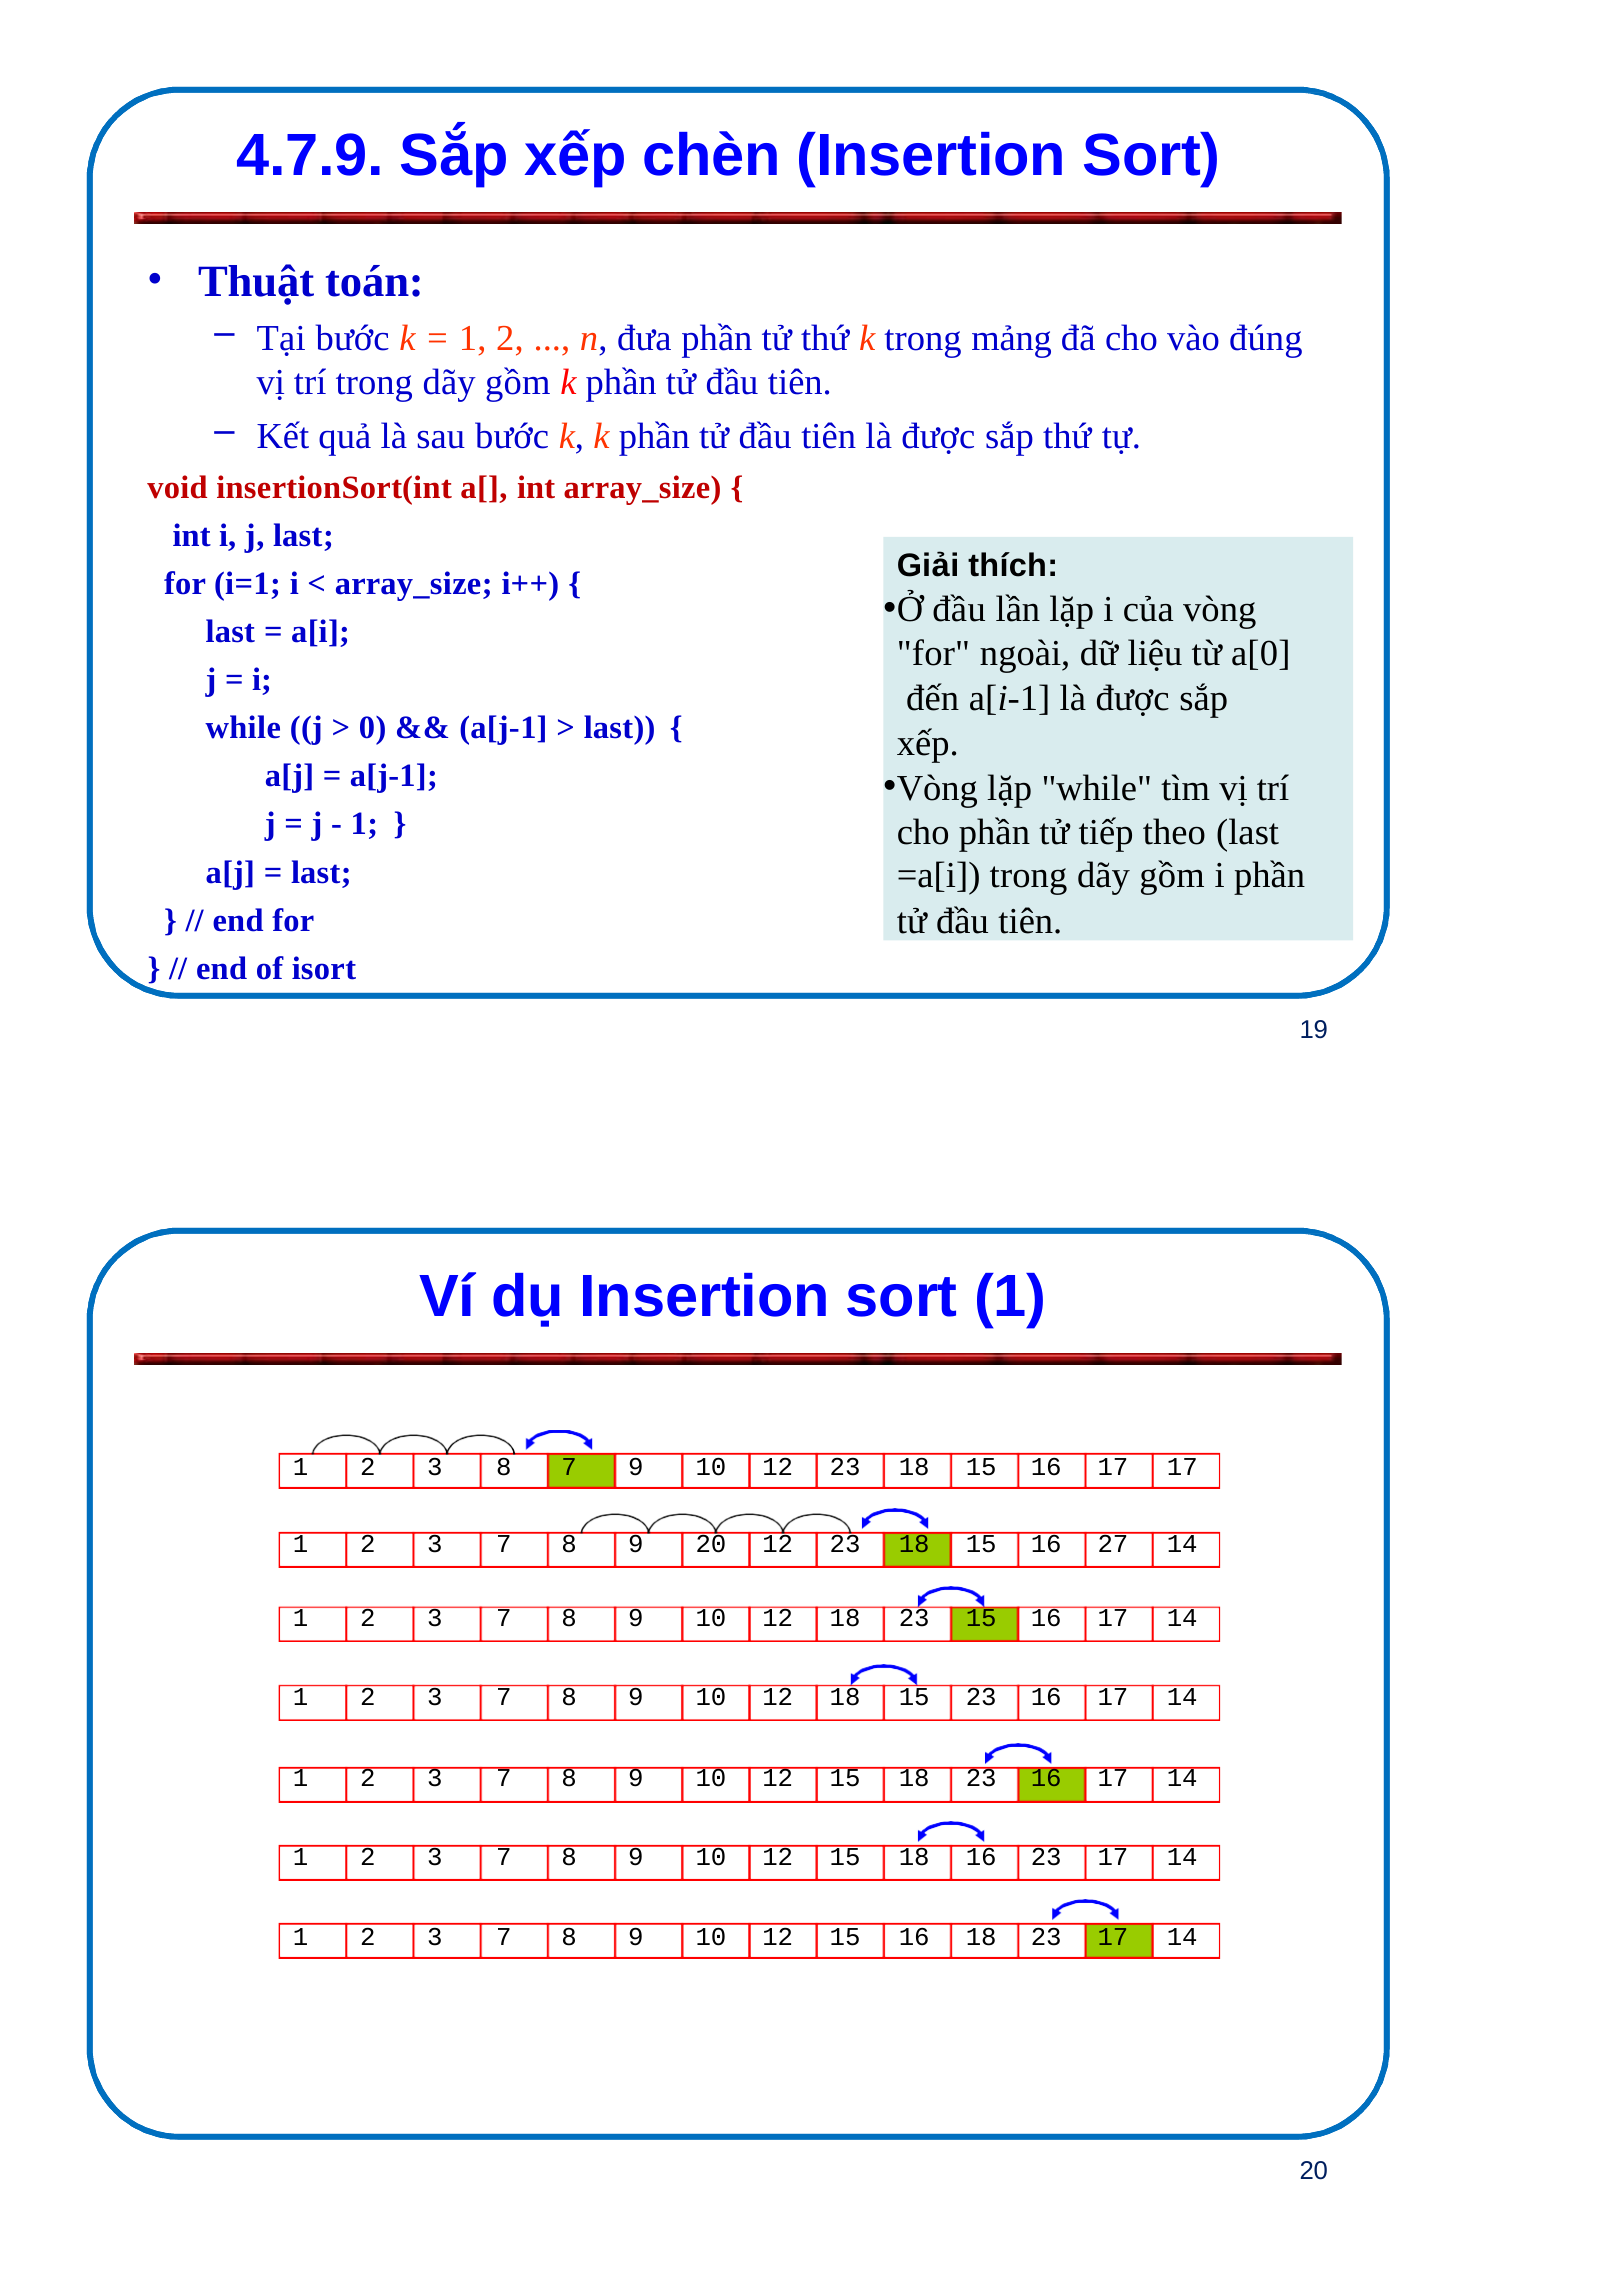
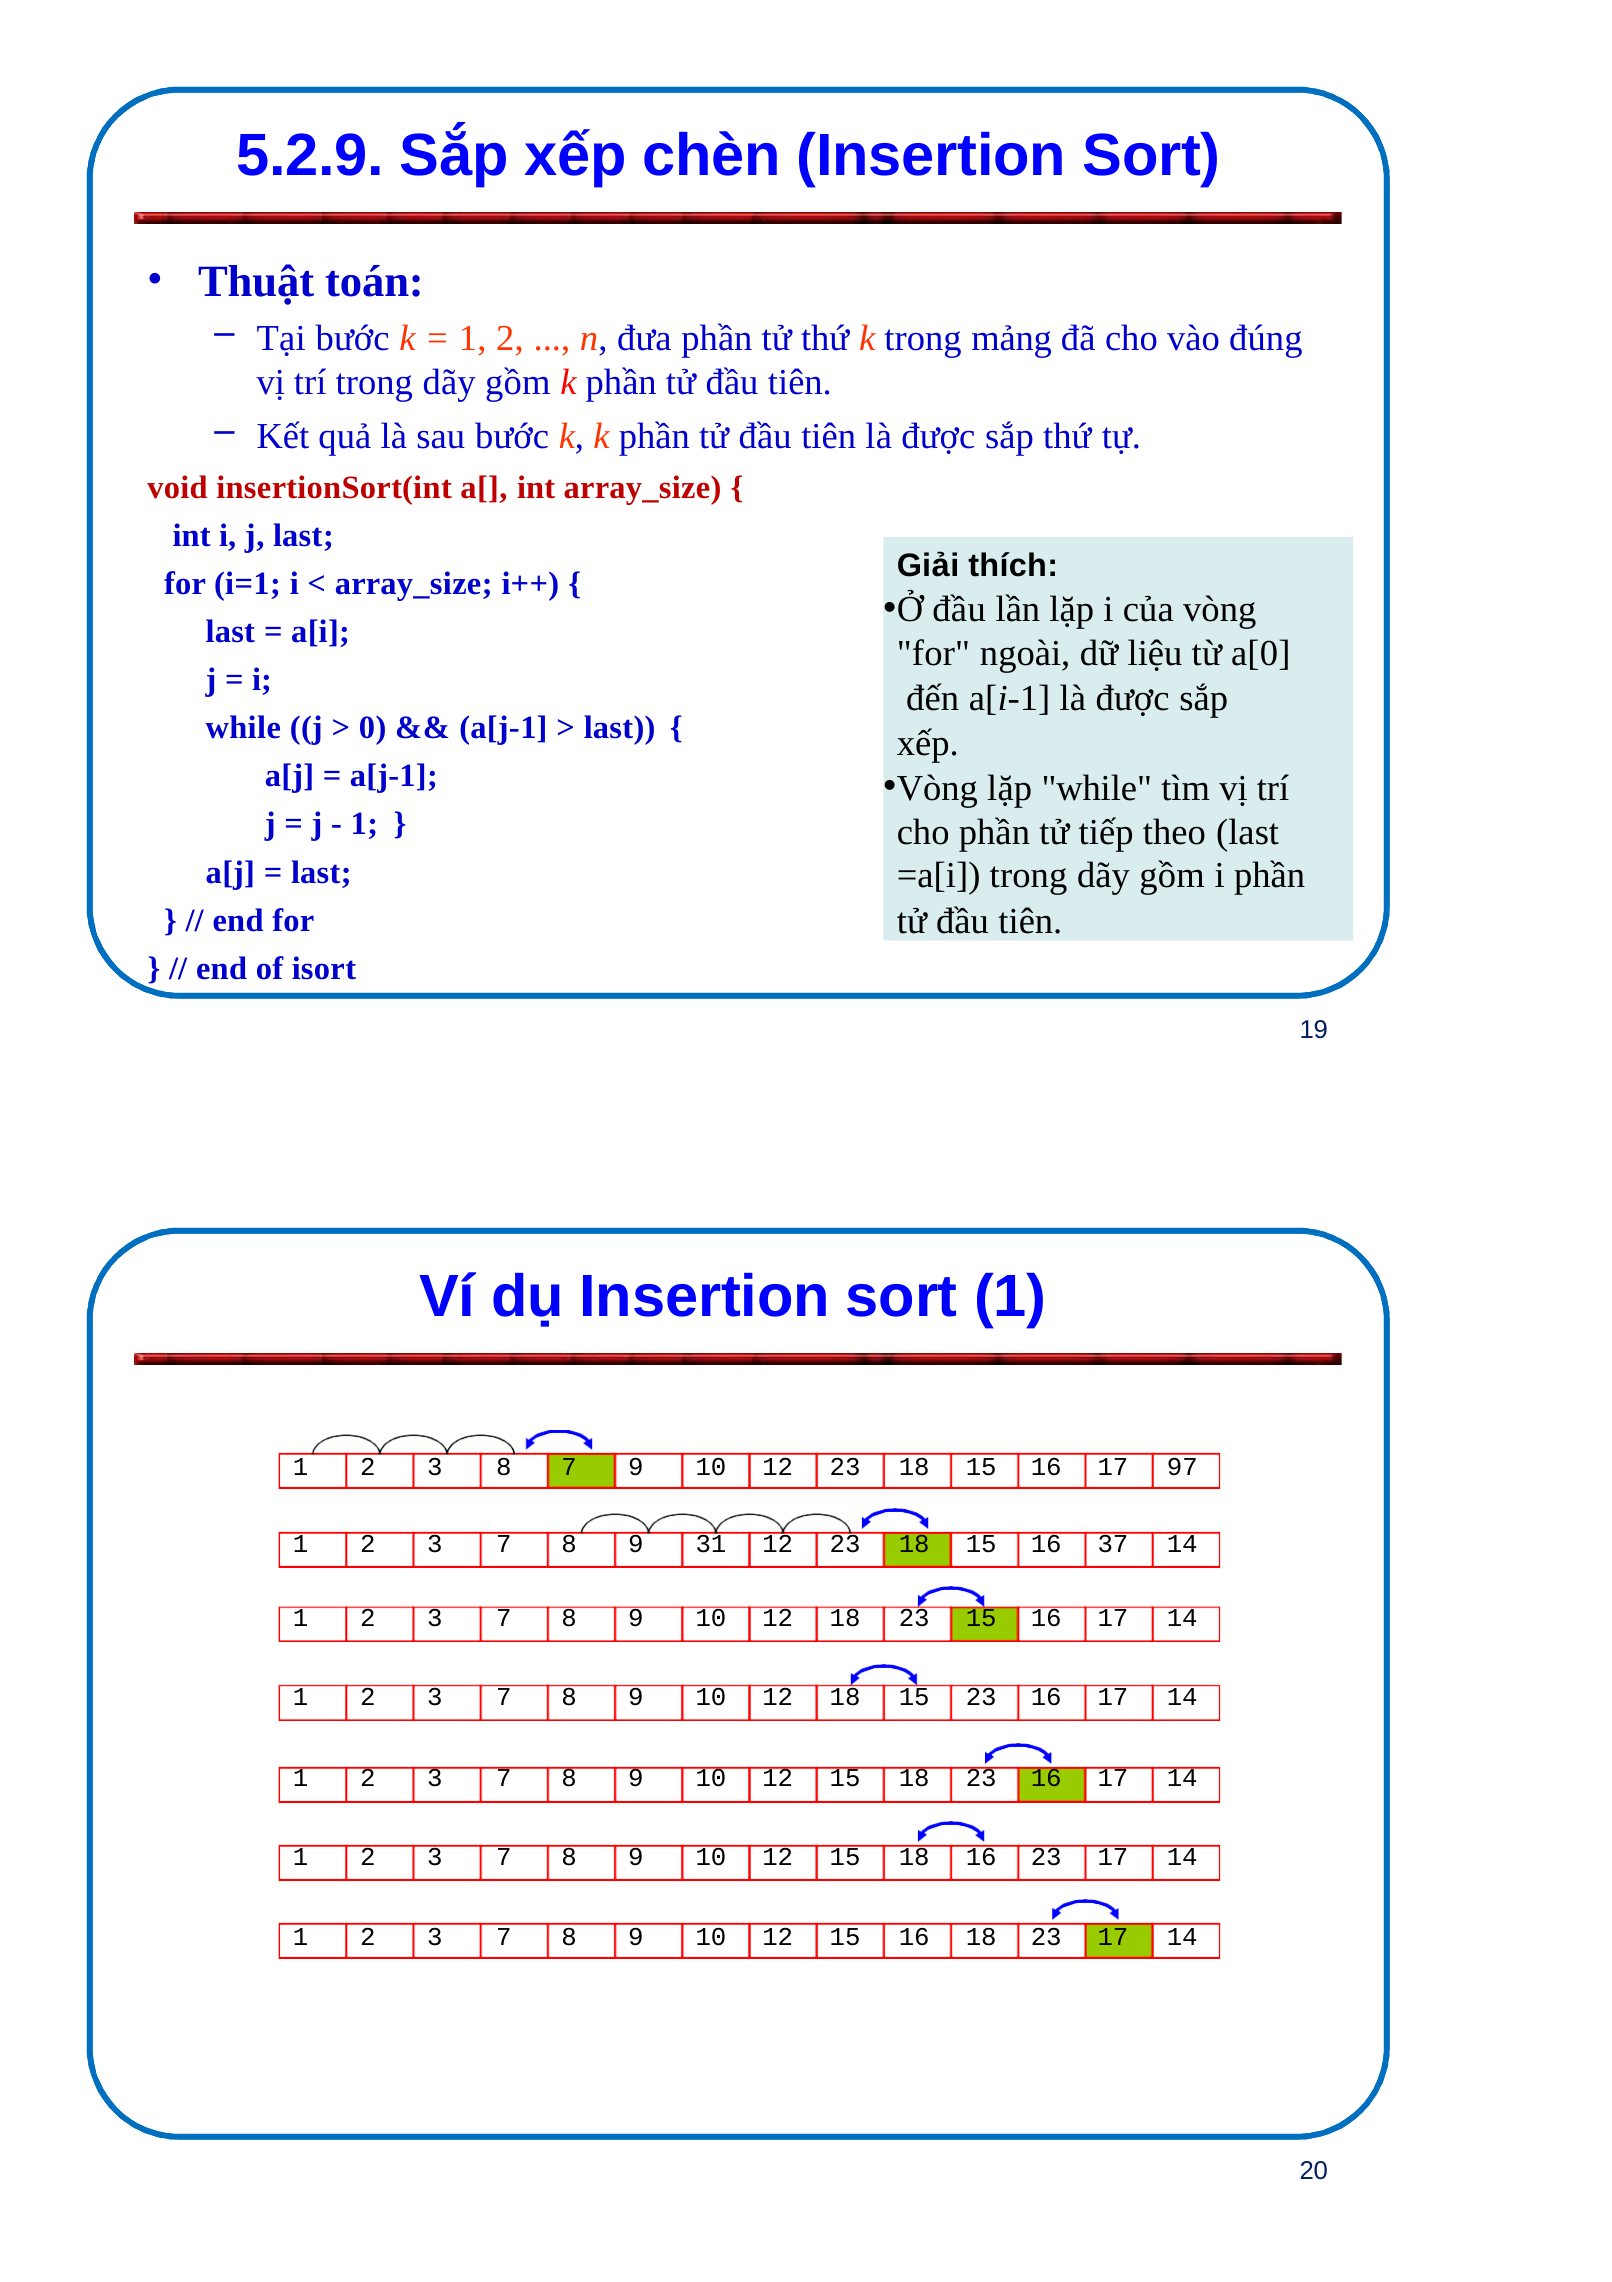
4.7.9: 4.7.9 -> 5.2.9 (310, 156)
17 17: 17 -> 97 (1182, 1467)
9 20: 20 -> 31 (711, 1543)
27: 27 -> 37 (1113, 1543)
